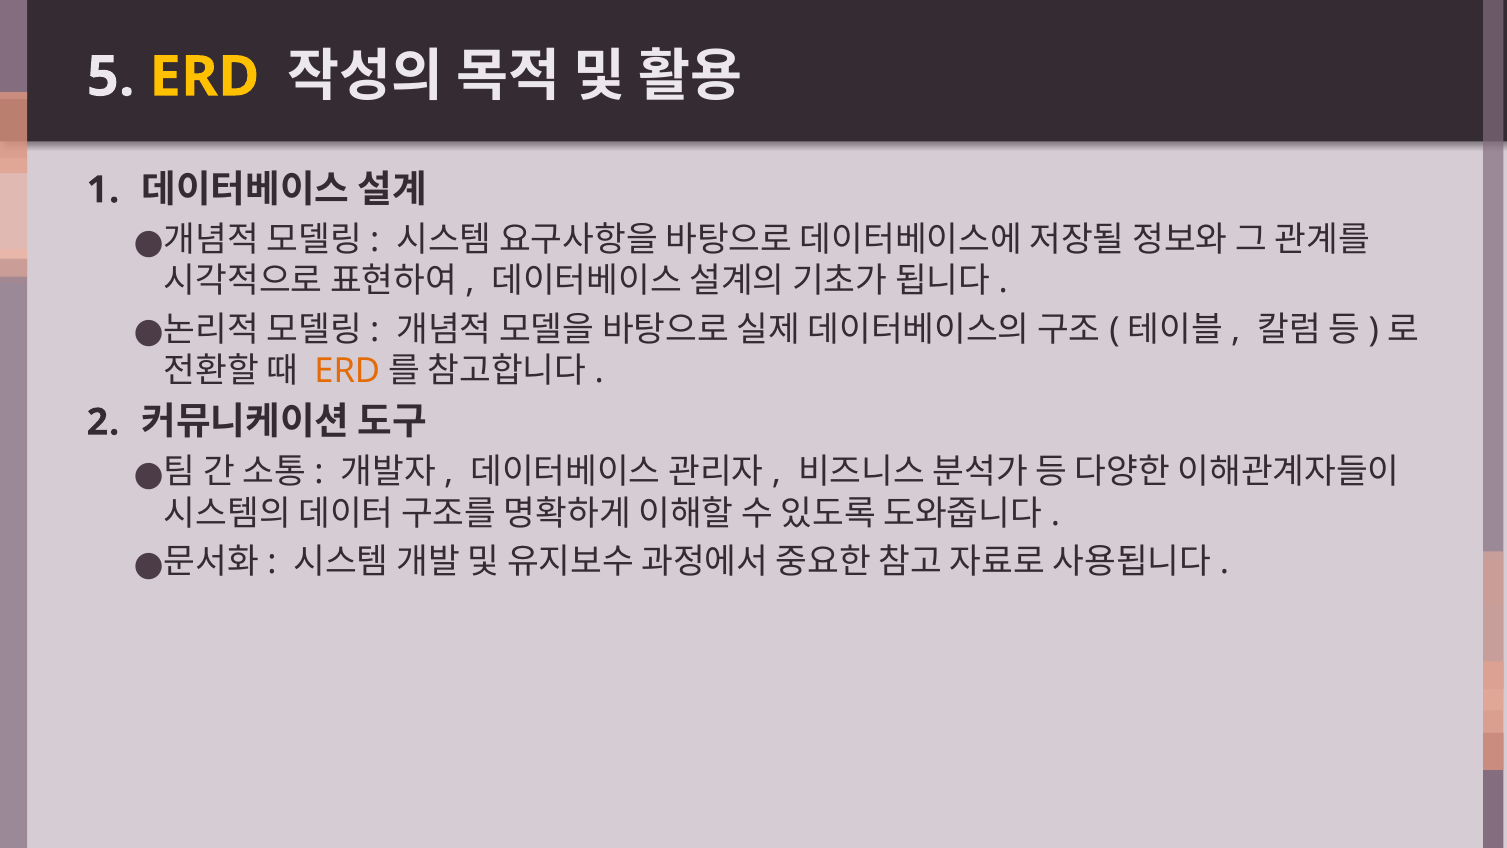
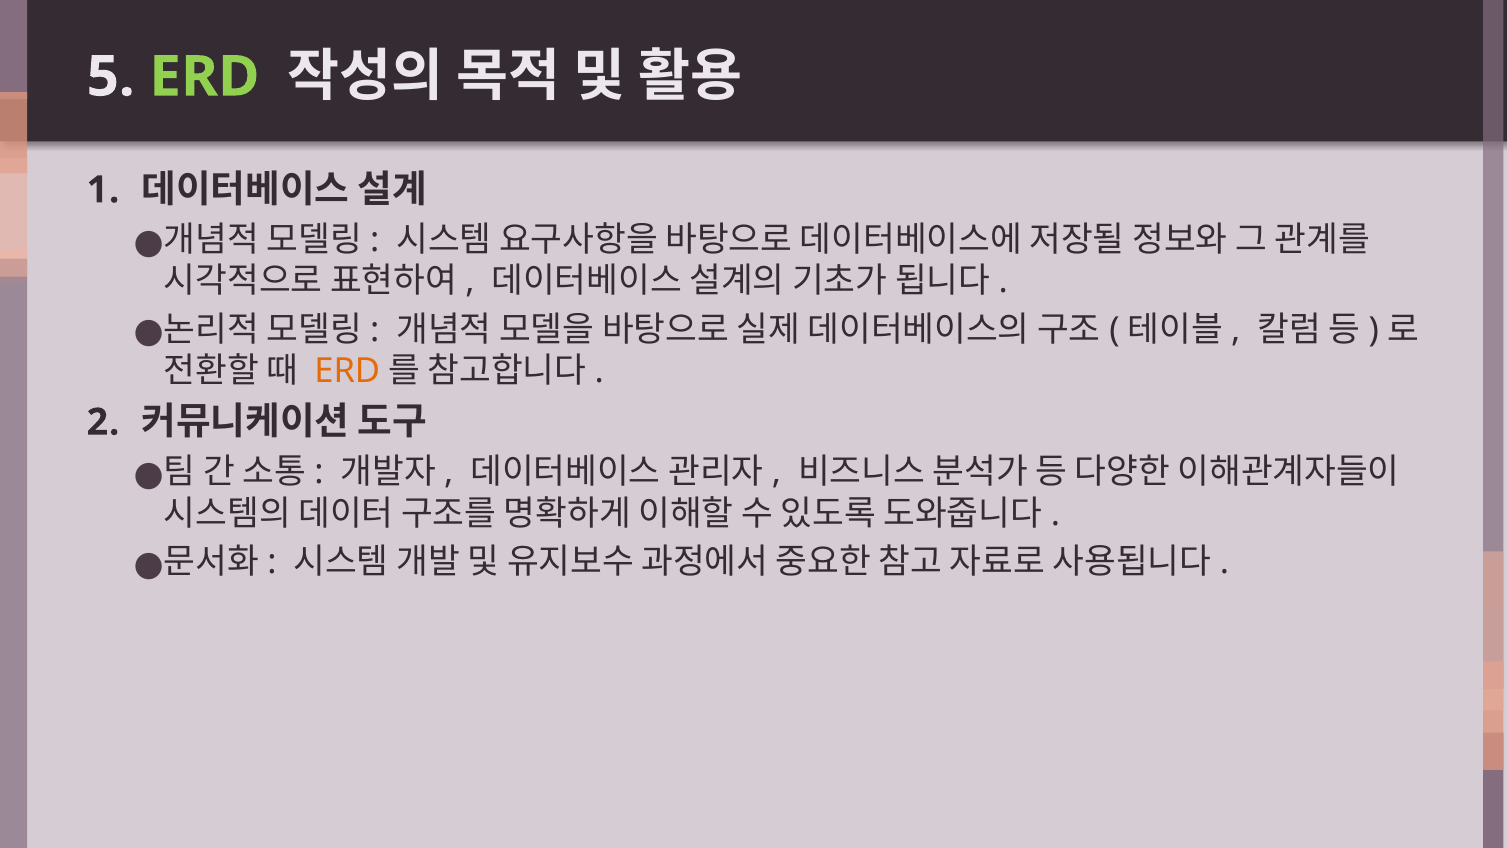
ERD colour: yellow -> light green (204, 77)
